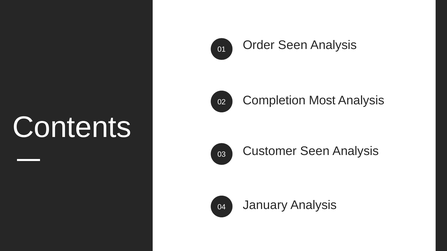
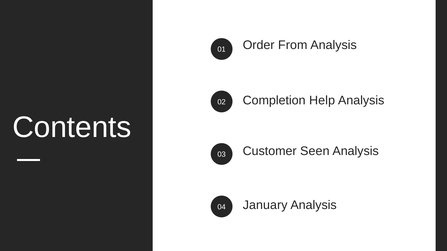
Order Seen: Seen -> From (293, 45)
Most: Most -> Help (322, 101)
